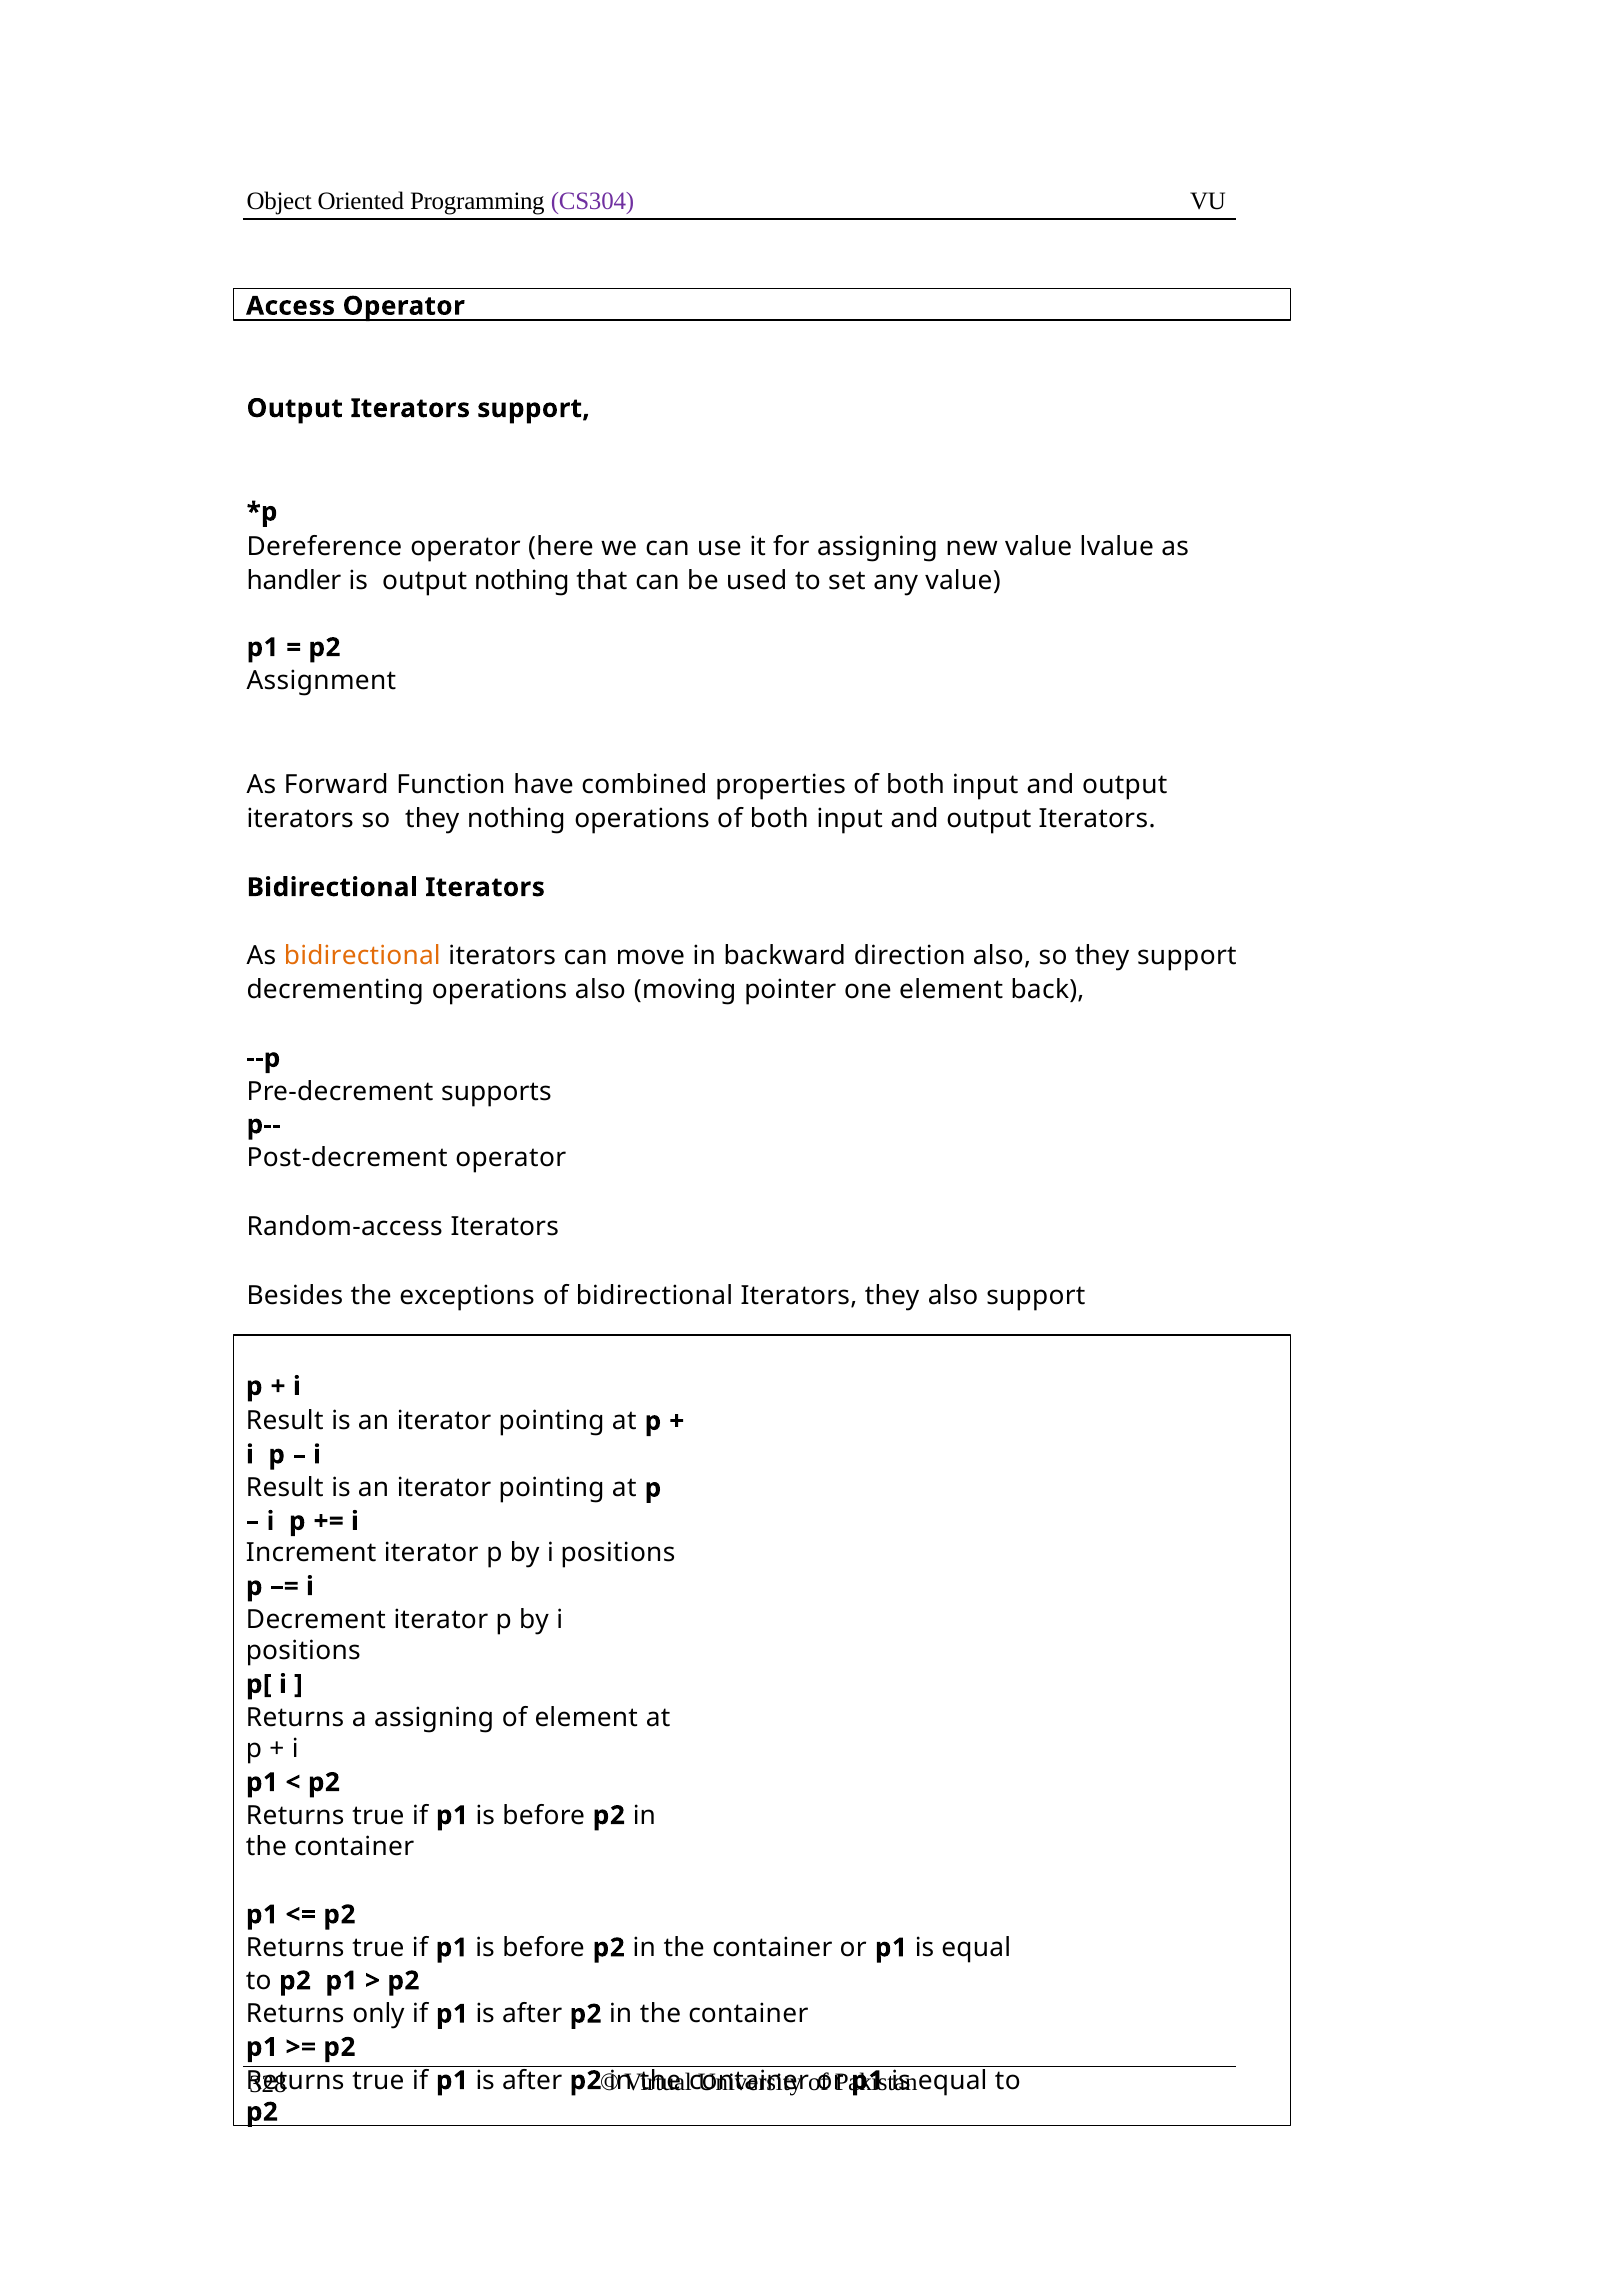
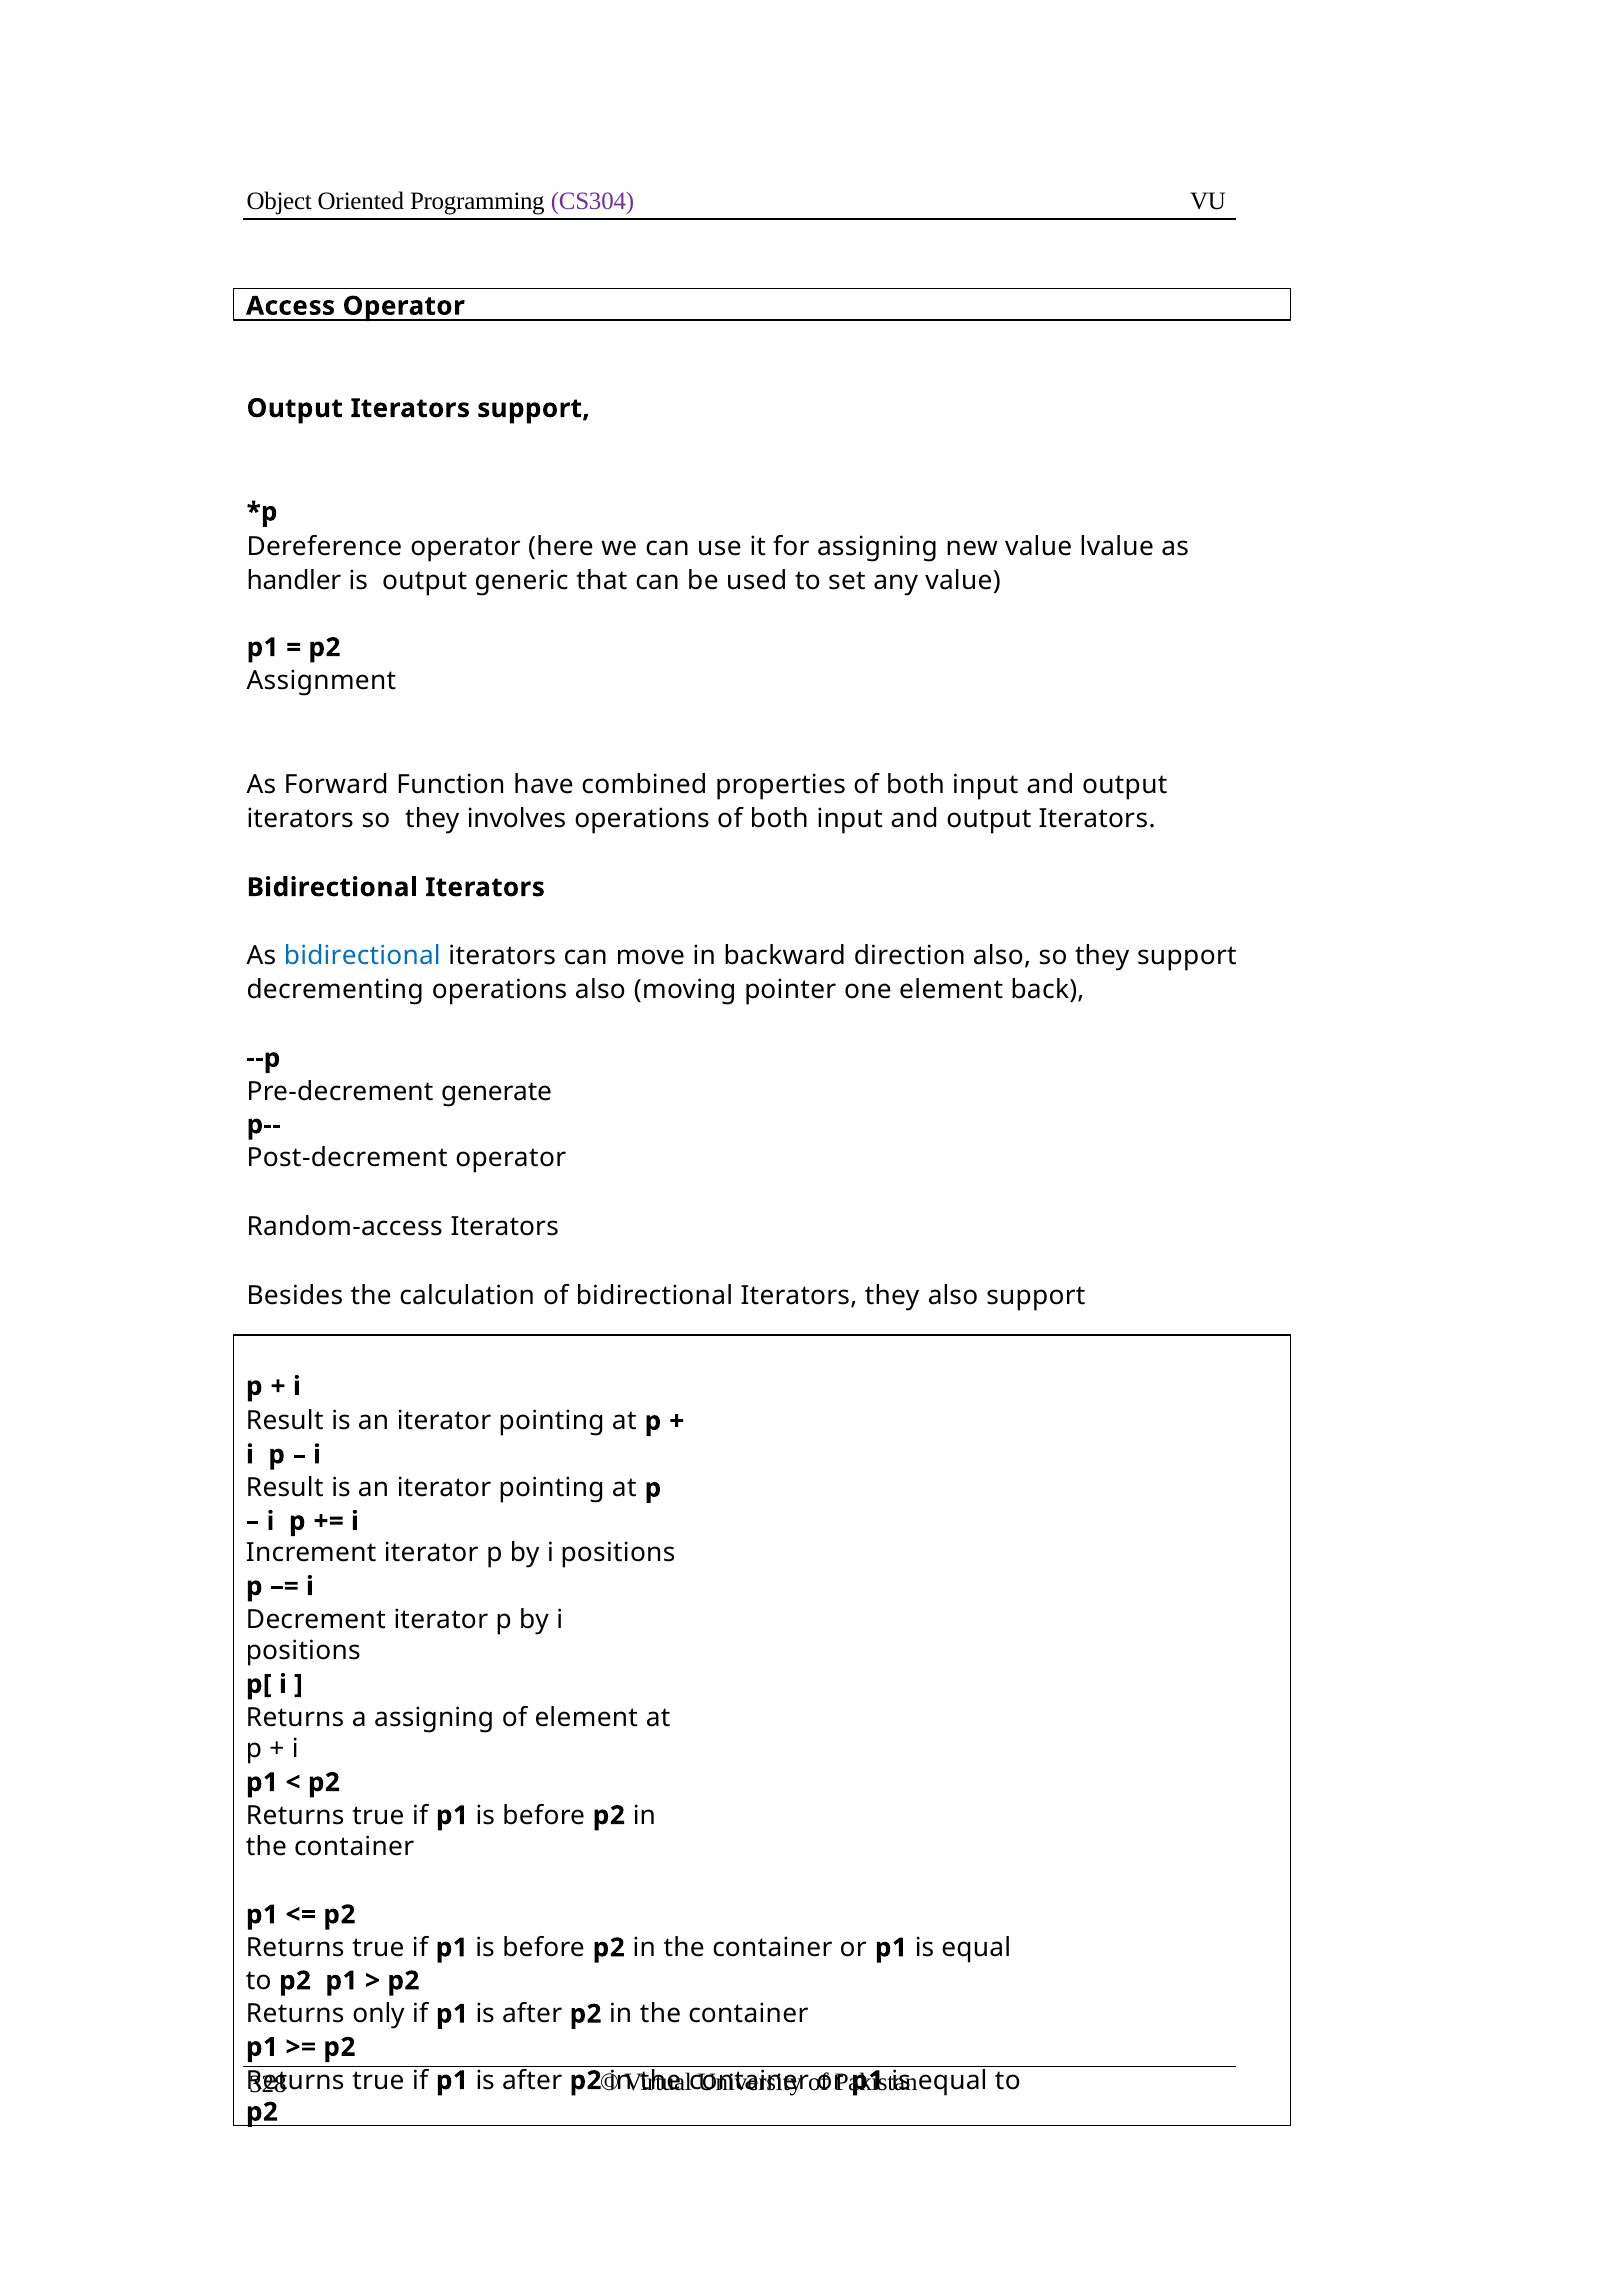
output nothing: nothing -> generic (522, 580)
they nothing: nothing -> involves (516, 819)
bidirectional colour: orange -> blue (362, 956)
supports: supports -> generate (497, 1091)
exceptions: exceptions -> calculation (467, 1296)
